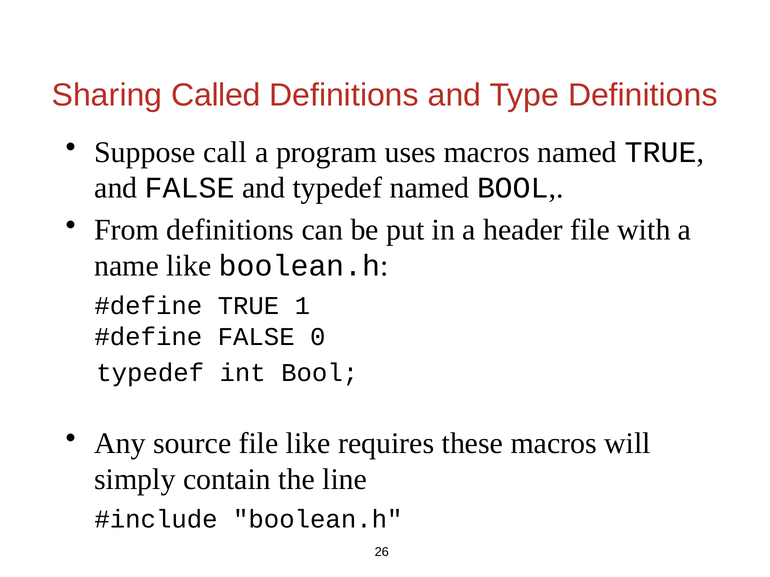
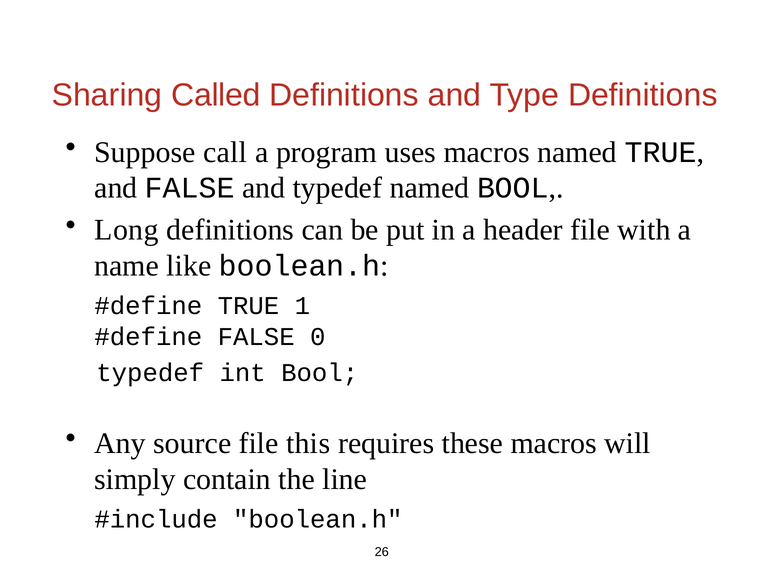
From: From -> Long (127, 230)
file like: like -> this (308, 444)
